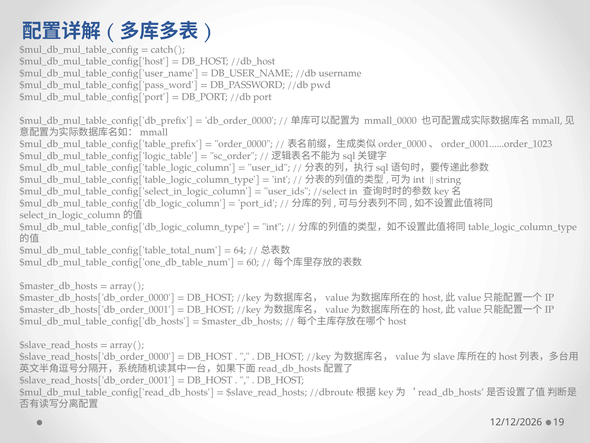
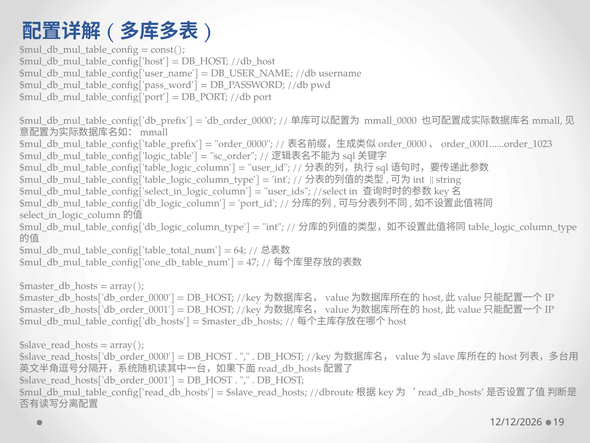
catch(: catch( -> const( (168, 50)
60: 60 -> 47 (253, 262)
